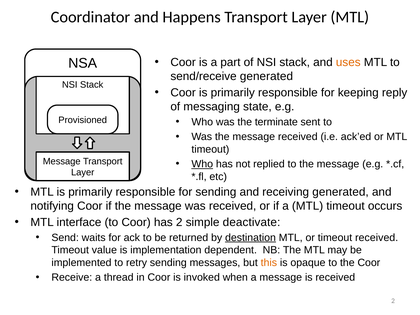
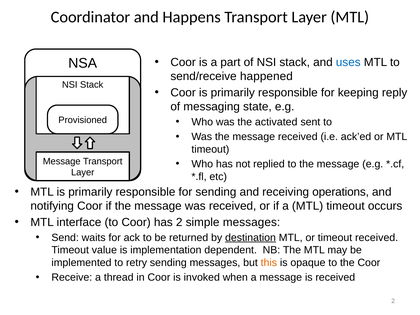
uses colour: orange -> blue (348, 62)
send/receive generated: generated -> happened (266, 76)
terminate: terminate -> activated (276, 122)
Who underline: present -> none (202, 164)
receiving generated: generated -> operations (341, 192)
simple deactivate: deactivate -> messages (252, 222)
